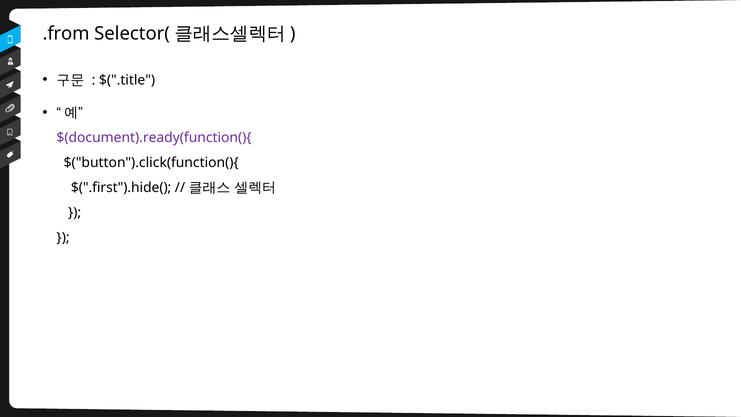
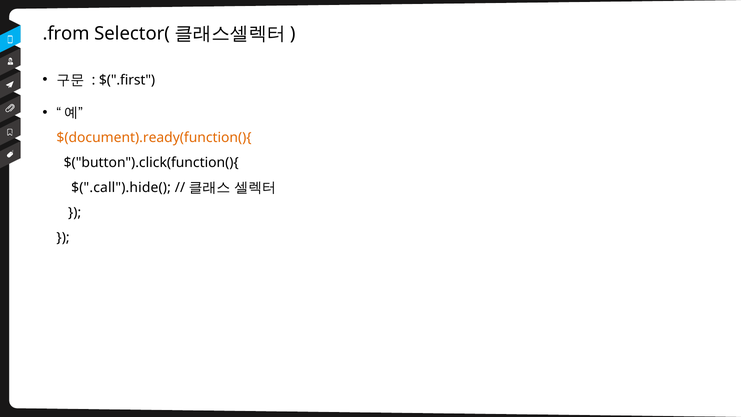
$(".title: $(".title -> $(".first (127, 80)
$(document).ready(function(){ colour: purple -> orange (154, 138)
$(".first").hide(: $(".first").hide( -> $(".call").hide( (121, 188)
